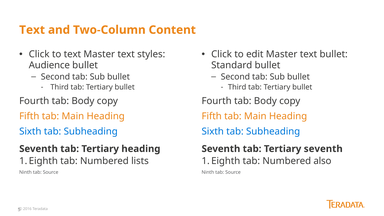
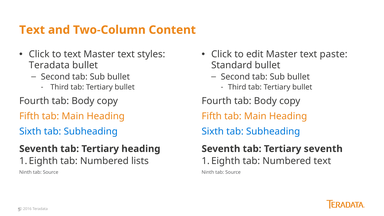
text bullet: bullet -> paste (334, 54)
Audience: Audience -> Teradata (49, 65)
Numbered also: also -> text (322, 161)
